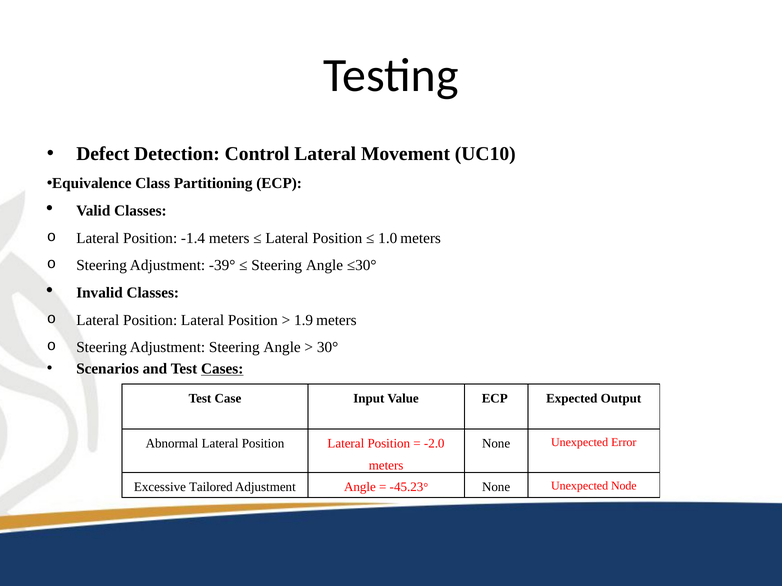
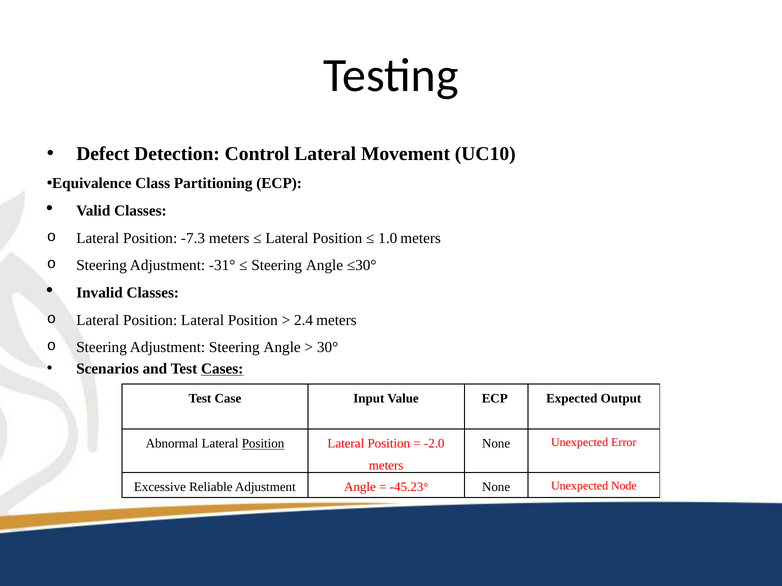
-1.4: -1.4 -> -7.3 (193, 238)
-39°: -39° -> -31° (222, 266)
1.9: 1.9 -> 2.4 (304, 320)
Position underline: none -> present (263, 444)
Tailored: Tailored -> Reliable (211, 487)
